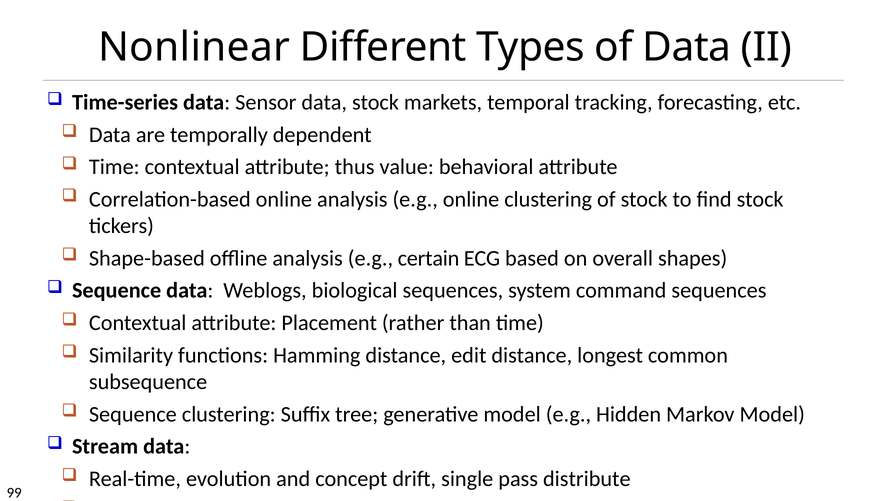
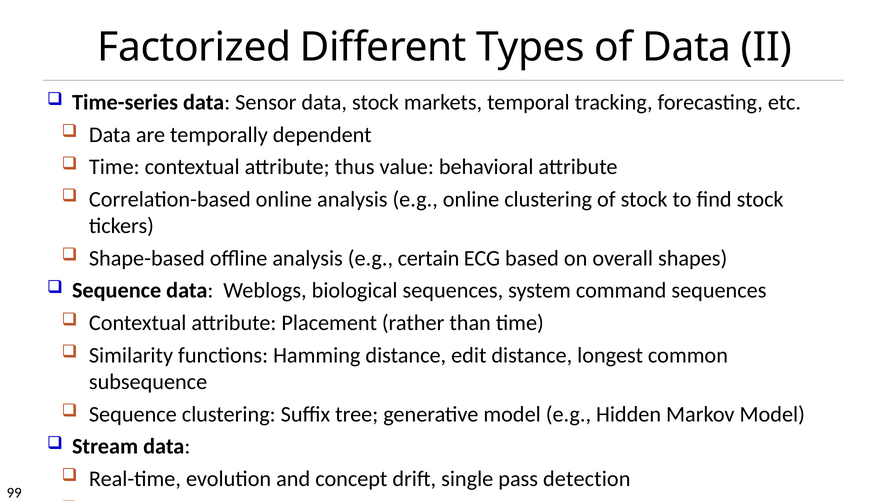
Nonlinear: Nonlinear -> Factorized (194, 47)
distribute: distribute -> detection (587, 478)
